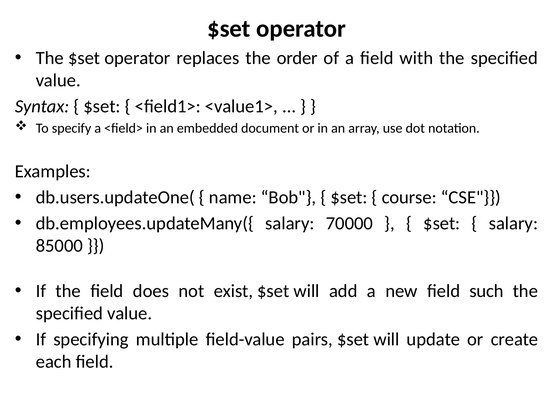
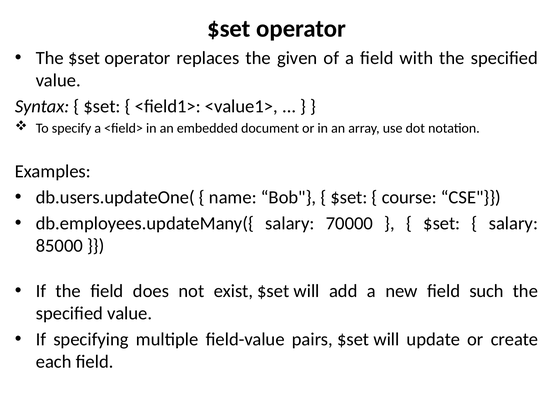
order: order -> given (297, 58)
